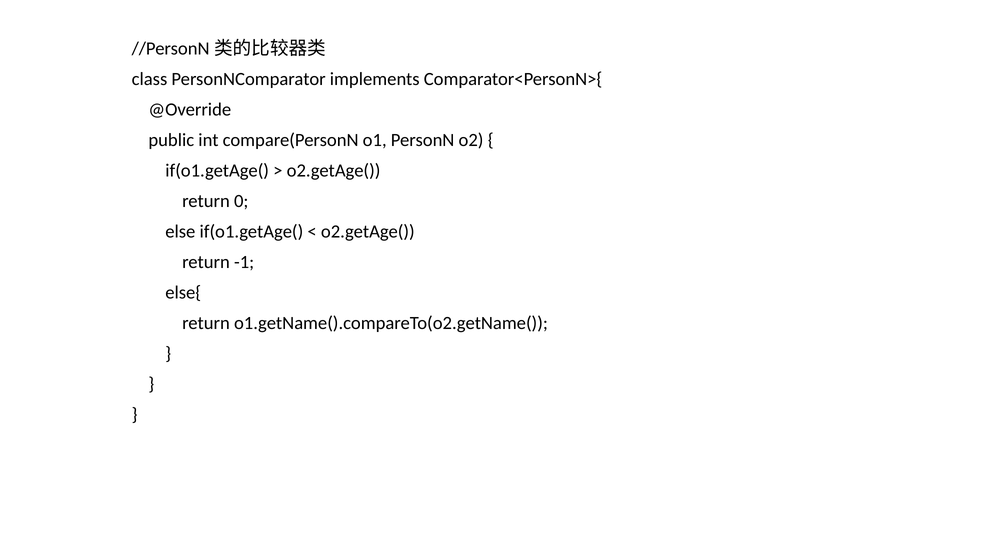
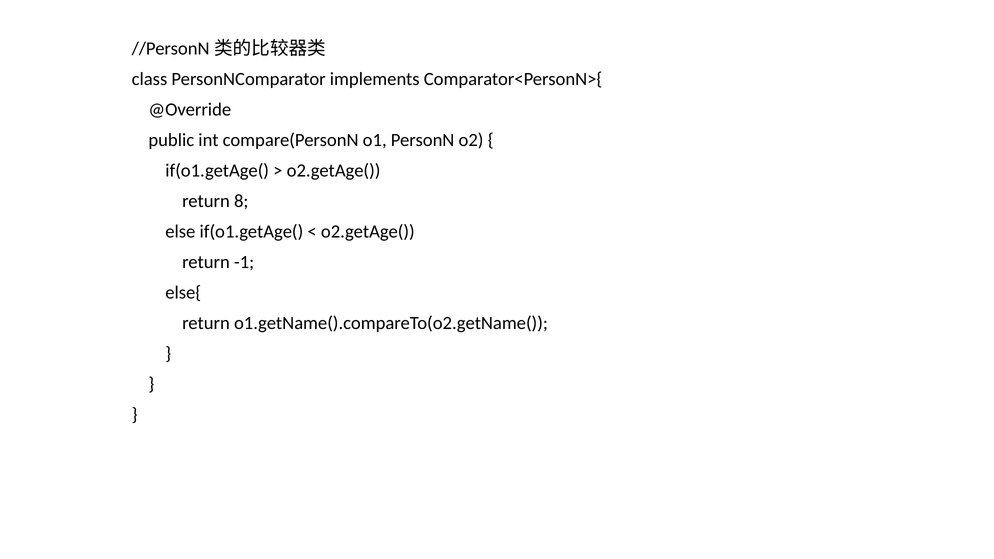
0: 0 -> 8 (241, 201)
